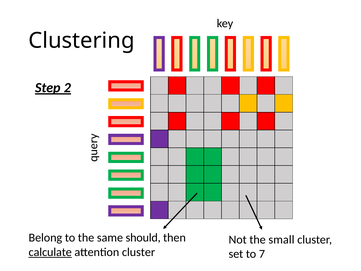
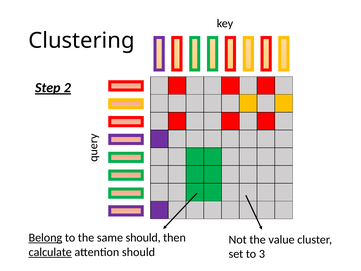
Belong underline: none -> present (45, 238)
small: small -> value (282, 239)
attention cluster: cluster -> should (138, 252)
7: 7 -> 3 (262, 254)
